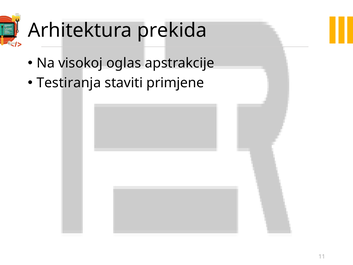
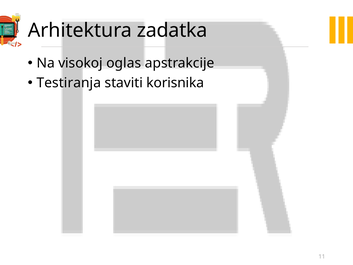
prekida: prekida -> zadatka (172, 30)
primjene: primjene -> korisnika (175, 83)
